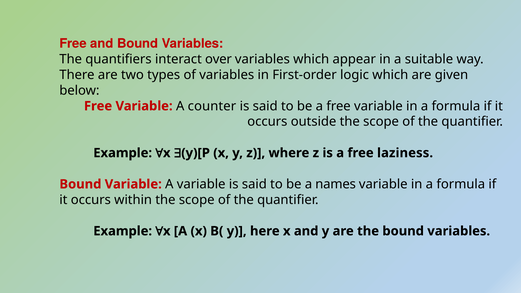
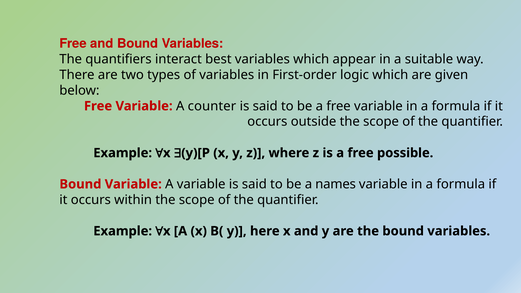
over: over -> best (218, 59)
laziness: laziness -> possible (405, 153)
